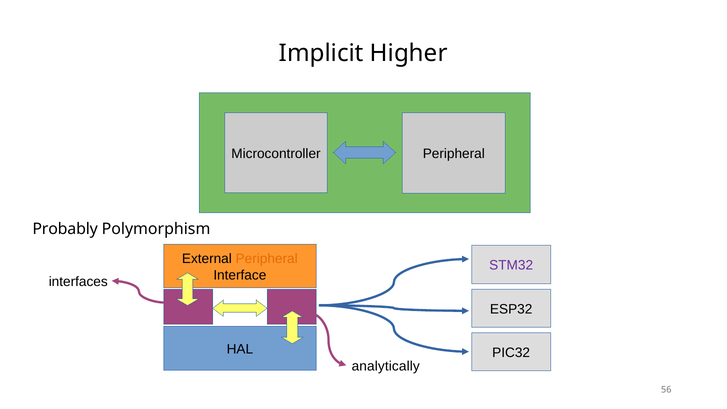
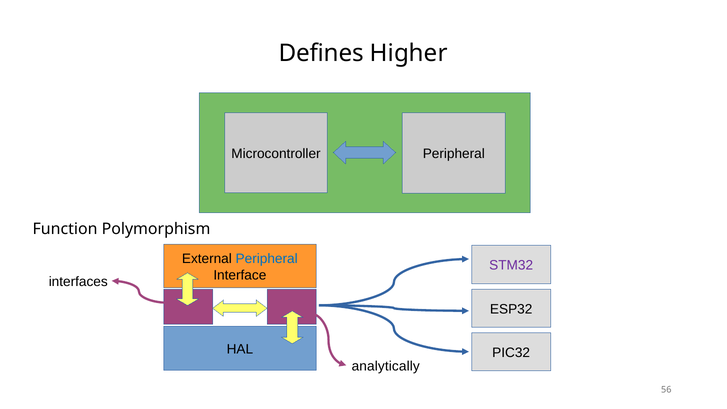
Implicit: Implicit -> Defines (321, 53)
Probably: Probably -> Function (65, 229)
Peripheral colour: orange -> blue (267, 259)
